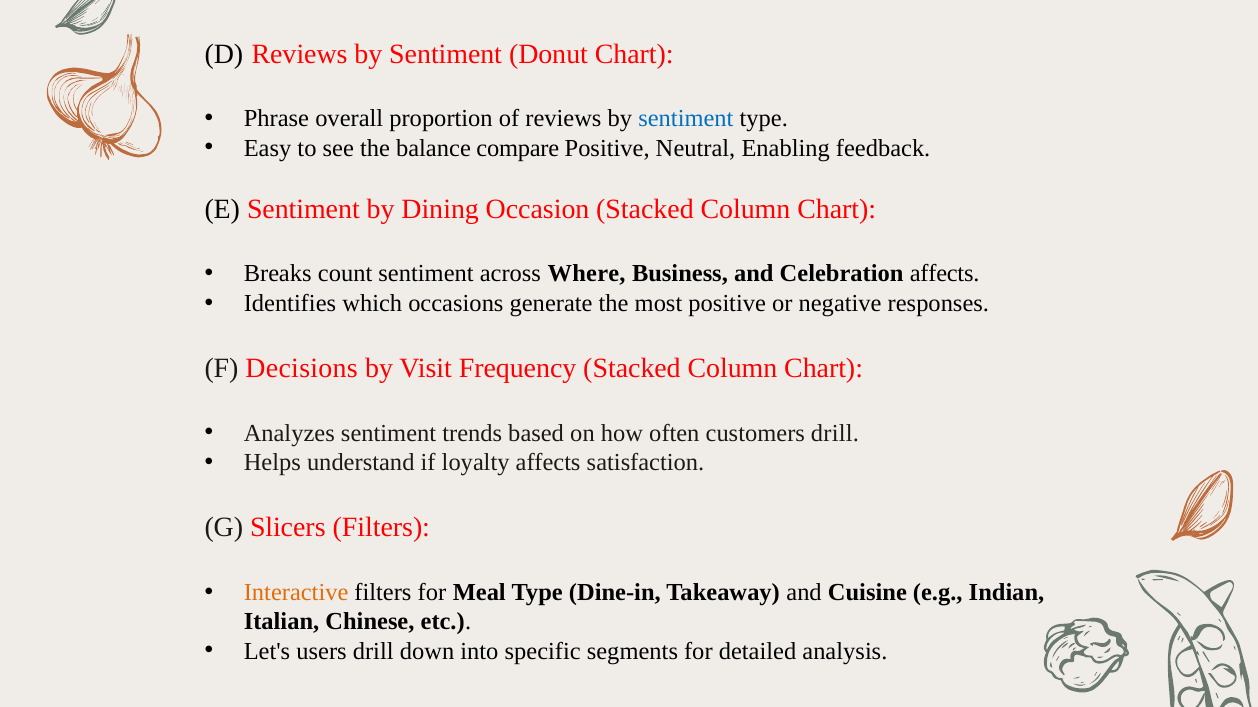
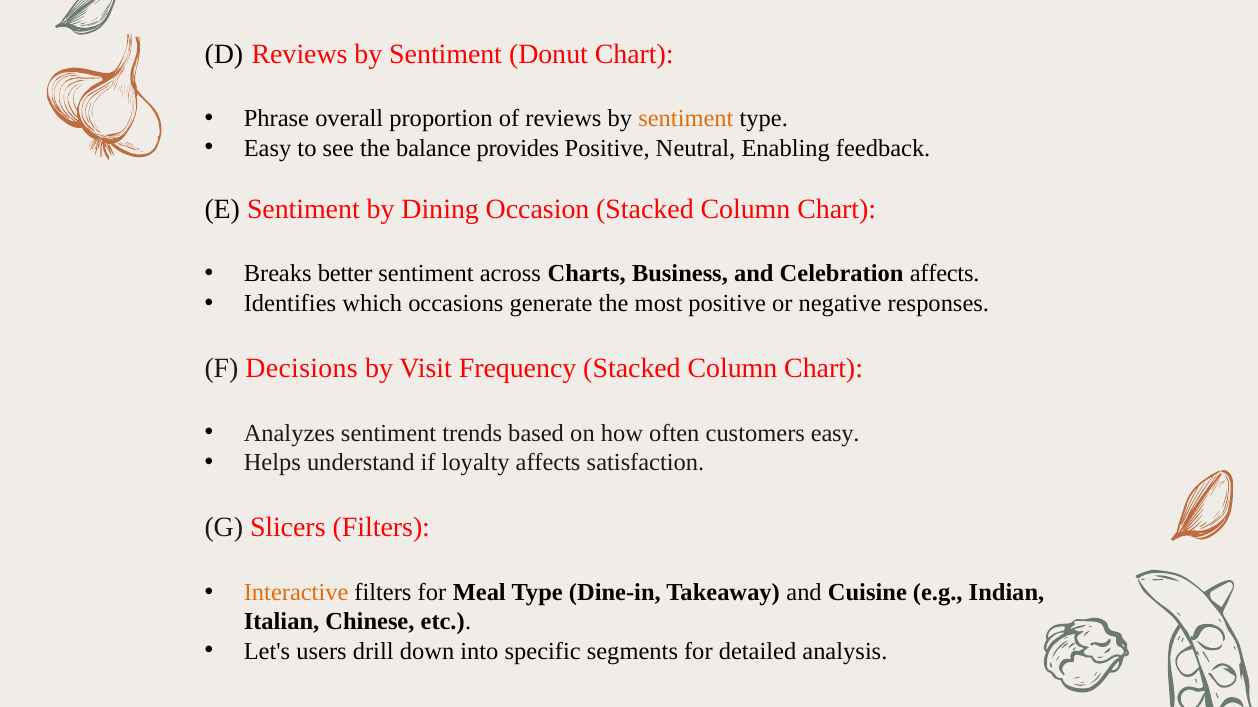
sentiment colour: blue -> orange (686, 119)
compare: compare -> provides (518, 148)
count: count -> better (345, 274)
Where: Where -> Charts (587, 274)
customers drill: drill -> easy (835, 433)
